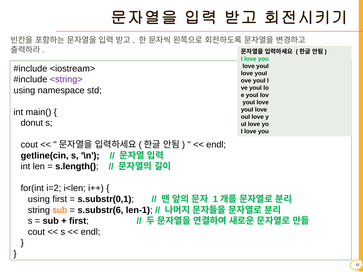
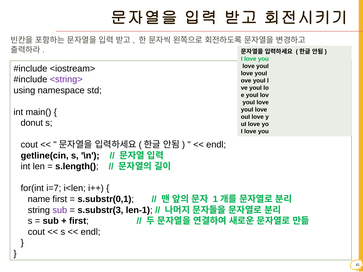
i=2: i=2 -> i=7 (54, 188)
using: using -> name (39, 199)
sub colour: orange -> purple (60, 210)
s.substr(6: s.substr(6 -> s.substr(3 (100, 210)
